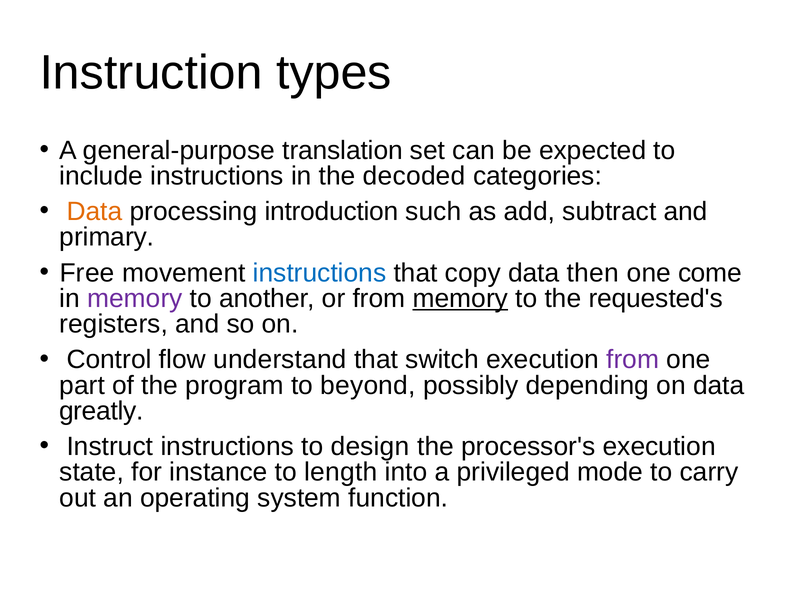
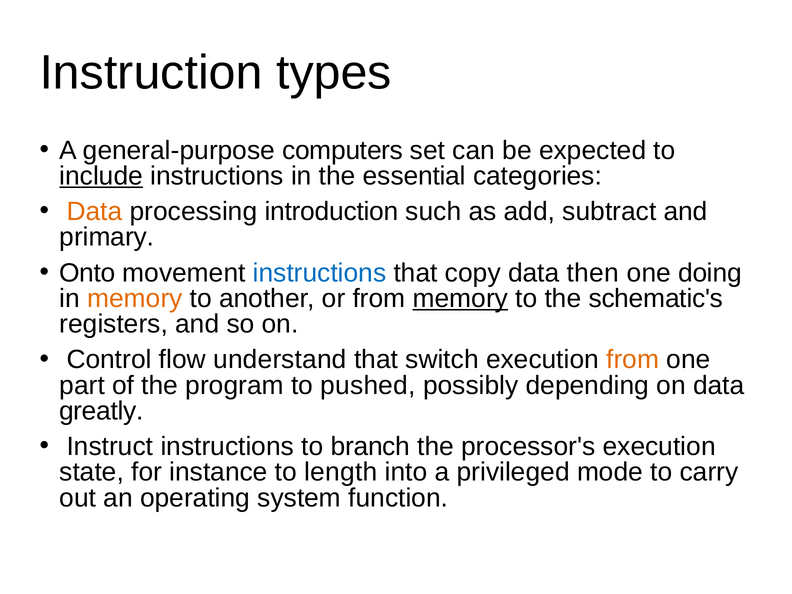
translation: translation -> computers (343, 150)
include underline: none -> present (101, 176)
decoded: decoded -> essential (414, 176)
Free: Free -> Onto (87, 273)
come: come -> doing (710, 273)
memory colour: purple -> orange (135, 298)
requested's: requested's -> schematic's (656, 298)
from colour: purple -> orange (633, 360)
beyond: beyond -> pushed (368, 385)
design: design -> branch (370, 447)
